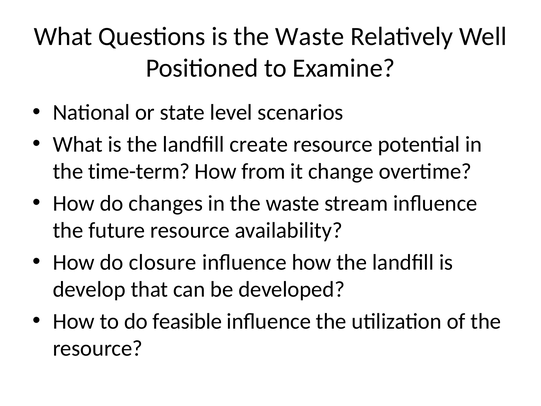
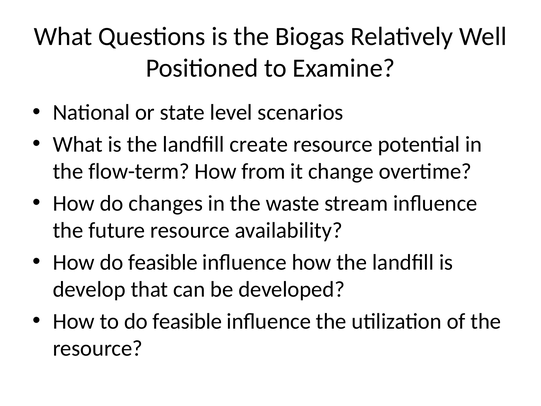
is the Waste: Waste -> Biogas (310, 37)
time-term: time-term -> flow-term (139, 171)
How do closure: closure -> feasible (163, 262)
